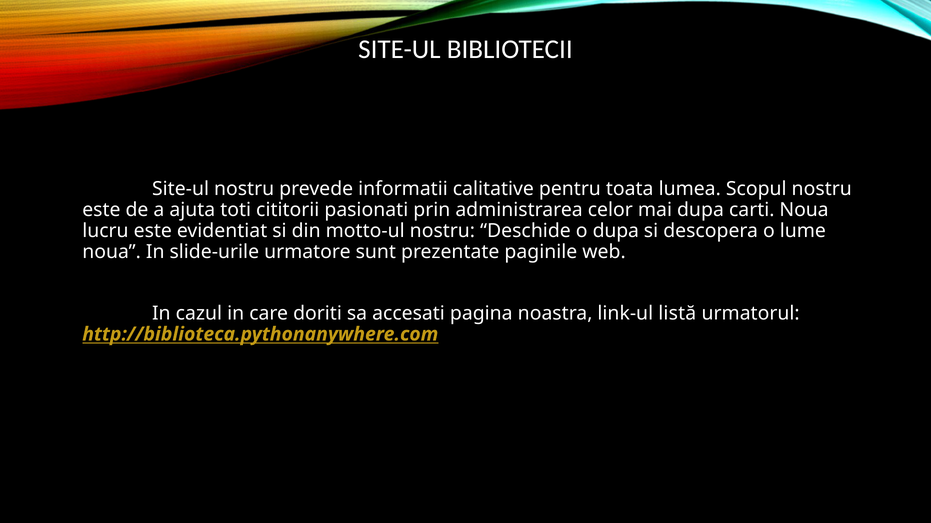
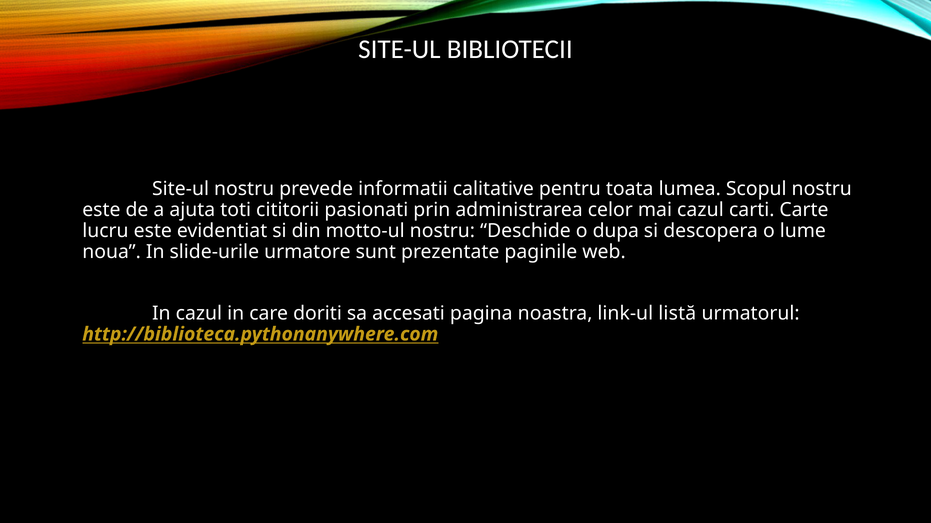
mai dupa: dupa -> cazul (700, 210)
carti Noua: Noua -> Carte (804, 210)
